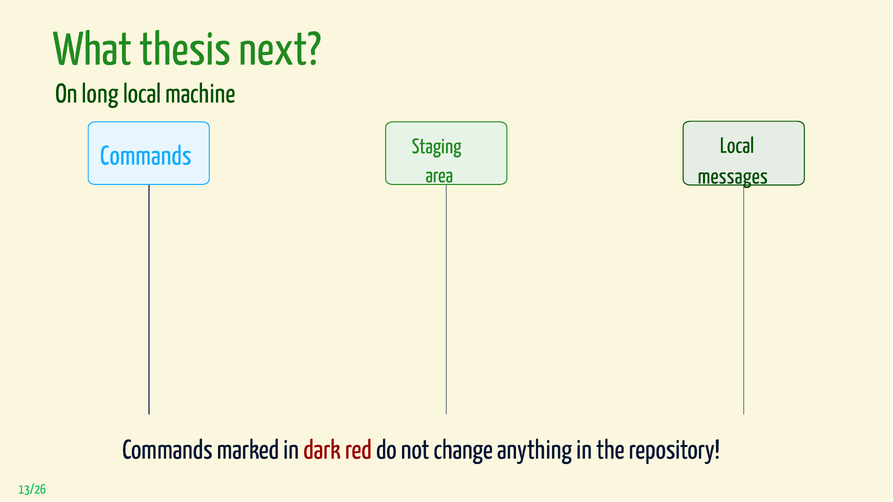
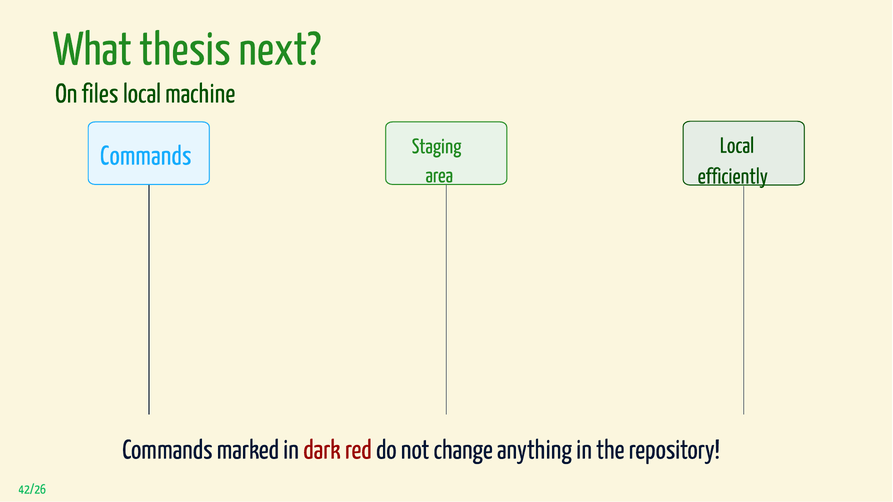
long: long -> files (100, 94)
messages: messages -> efficiently (733, 176)
13/26: 13/26 -> 42/26 (32, 489)
